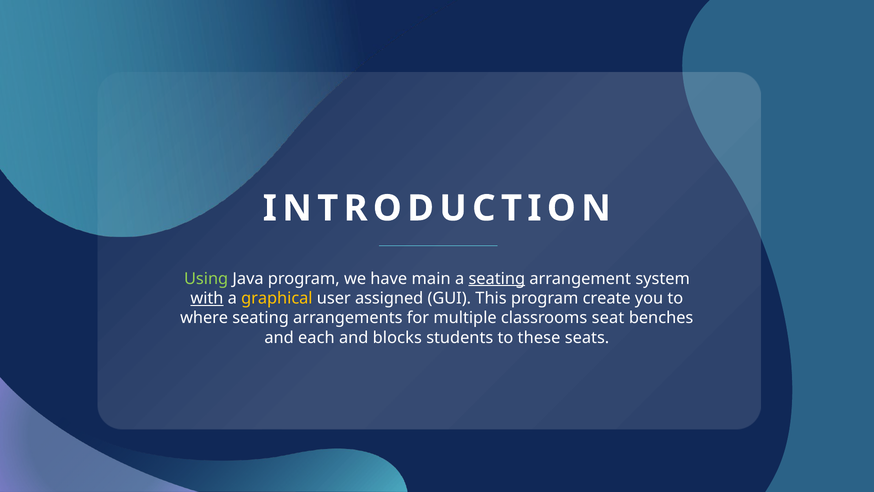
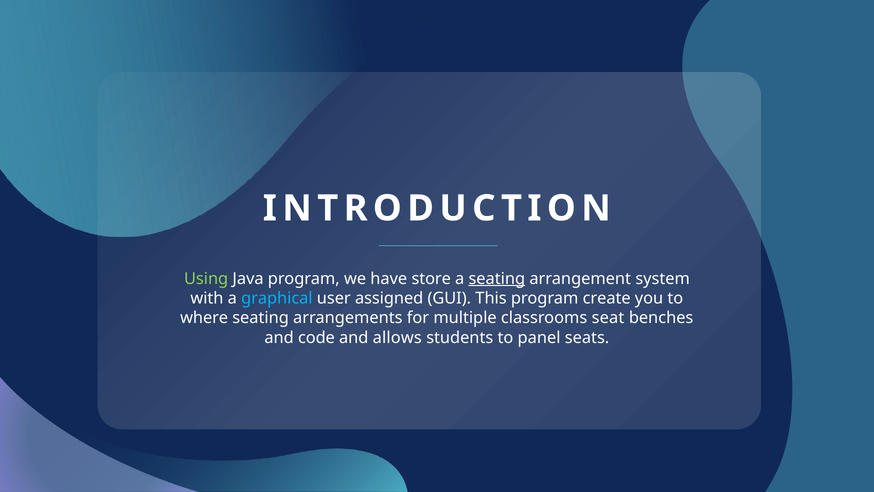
main: main -> store (431, 278)
with underline: present -> none (207, 298)
graphical colour: yellow -> light blue (277, 298)
each: each -> code (316, 337)
blocks: blocks -> allows (397, 337)
these: these -> panel (539, 337)
